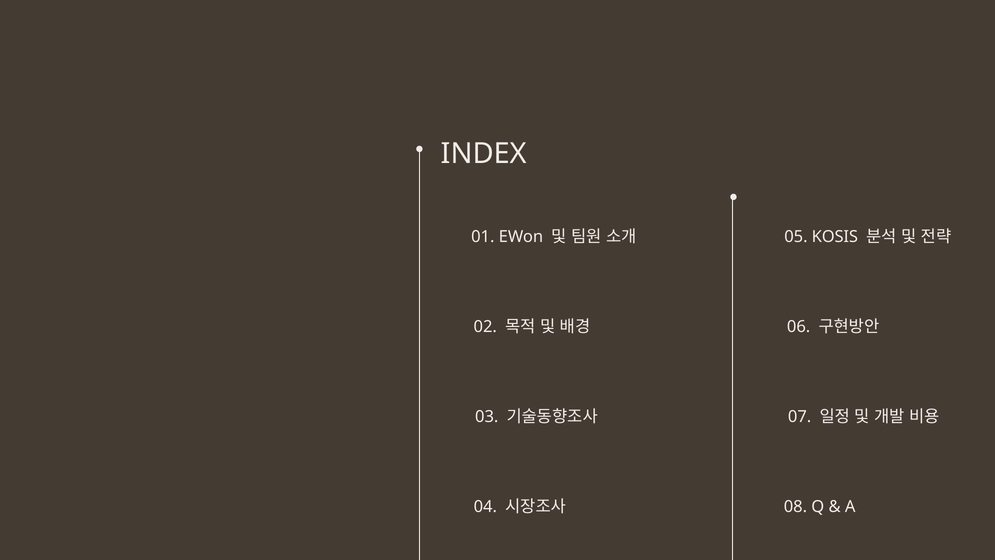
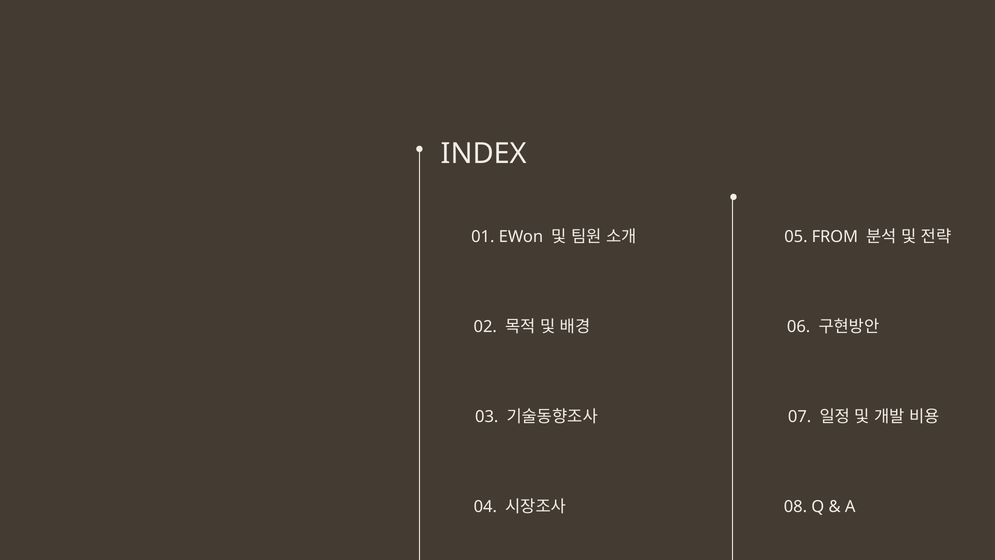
KOSIS: KOSIS -> FROM (835, 237)
